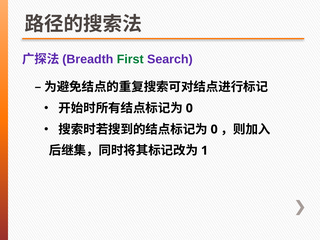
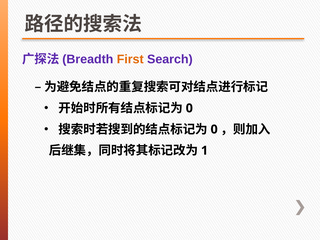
First colour: green -> orange (130, 59)
